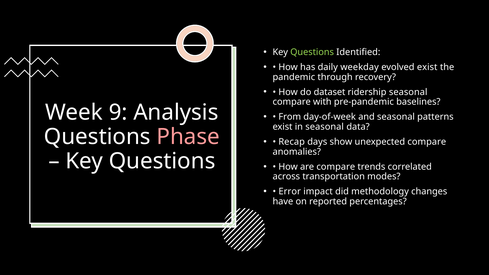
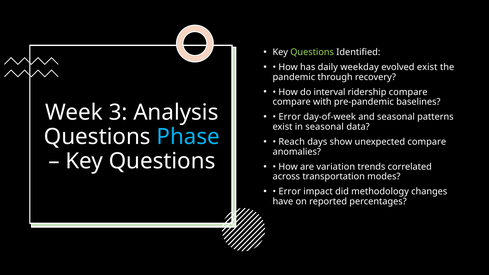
dataset: dataset -> interval (330, 92)
ridership seasonal: seasonal -> compare (408, 92)
9: 9 -> 3 (118, 113)
From: From -> Error (290, 117)
Phase colour: pink -> light blue (188, 137)
Recap: Recap -> Reach (292, 142)
are compare: compare -> variation (336, 167)
